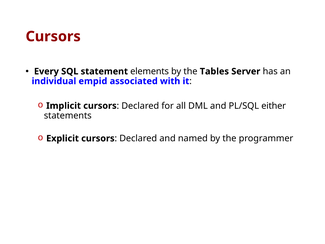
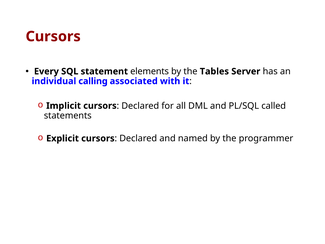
empid: empid -> calling (93, 81)
either: either -> called (274, 106)
